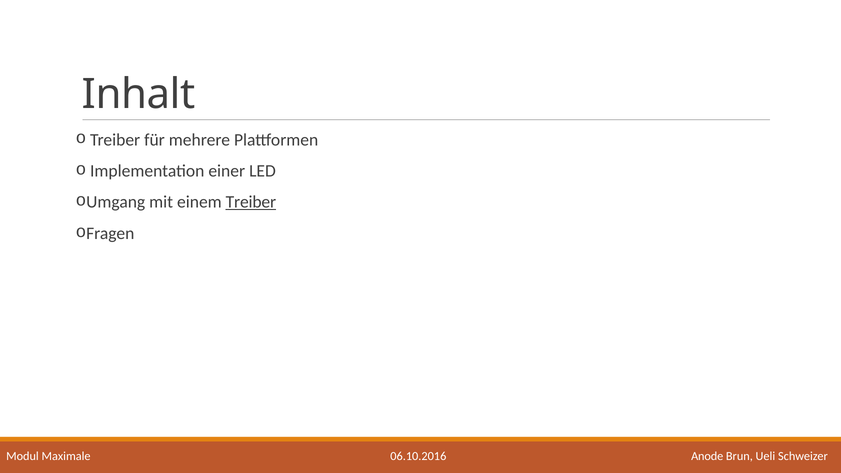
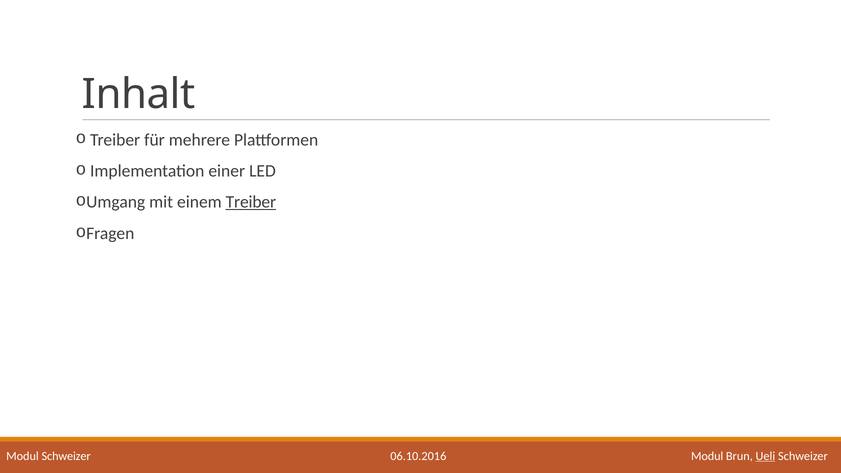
Modul Maximale: Maximale -> Schweizer (66, 456)
06.10.2016 Anode: Anode -> Modul (707, 456)
Ueli underline: none -> present (765, 456)
